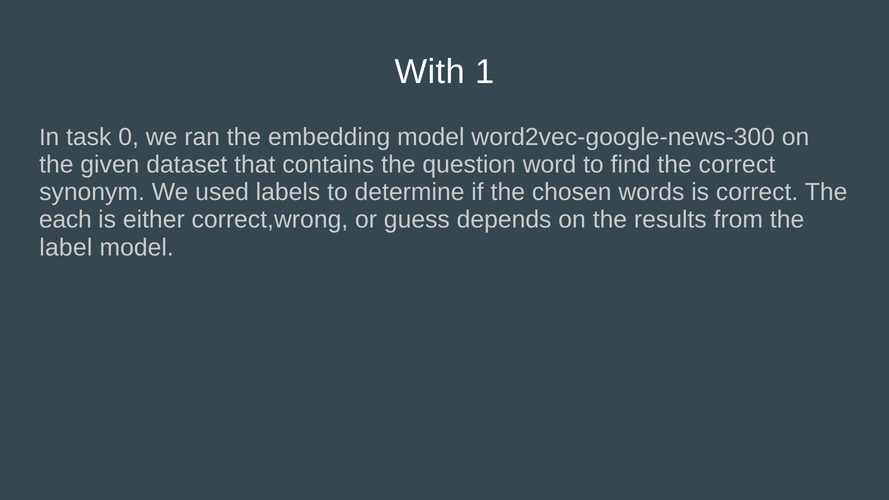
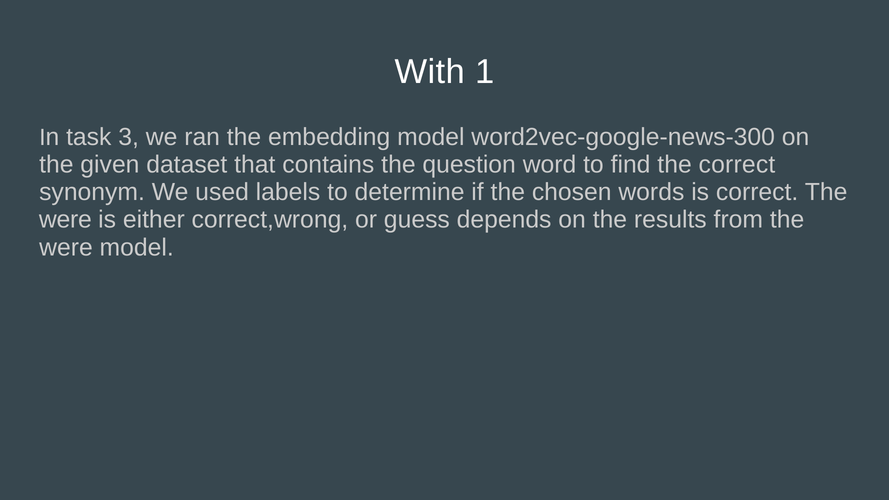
0: 0 -> 3 (129, 137)
each: each -> were (65, 220)
label: label -> were (66, 247)
